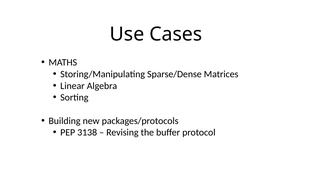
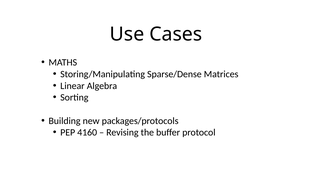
3138: 3138 -> 4160 (87, 133)
